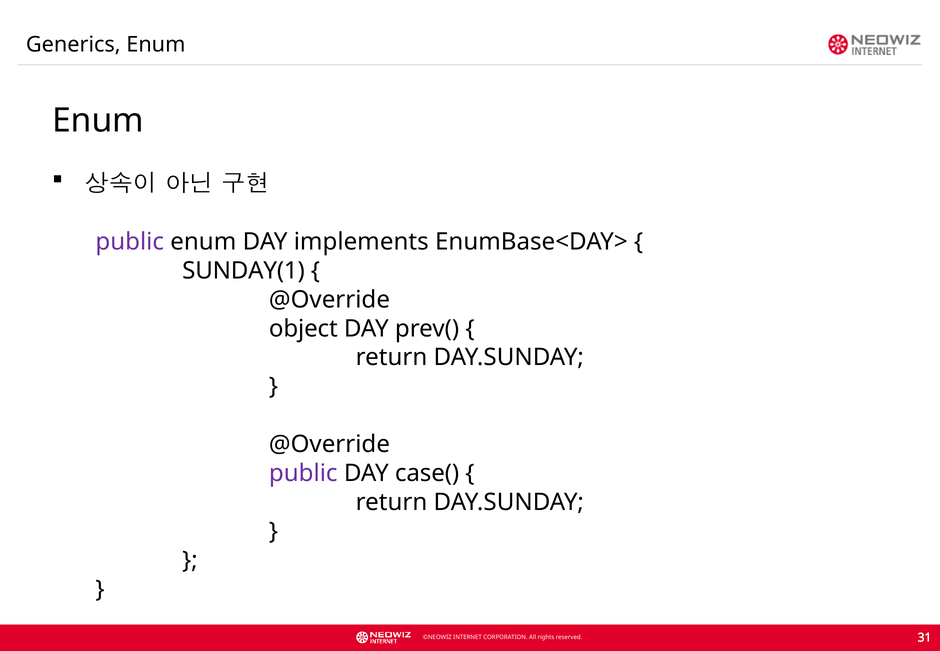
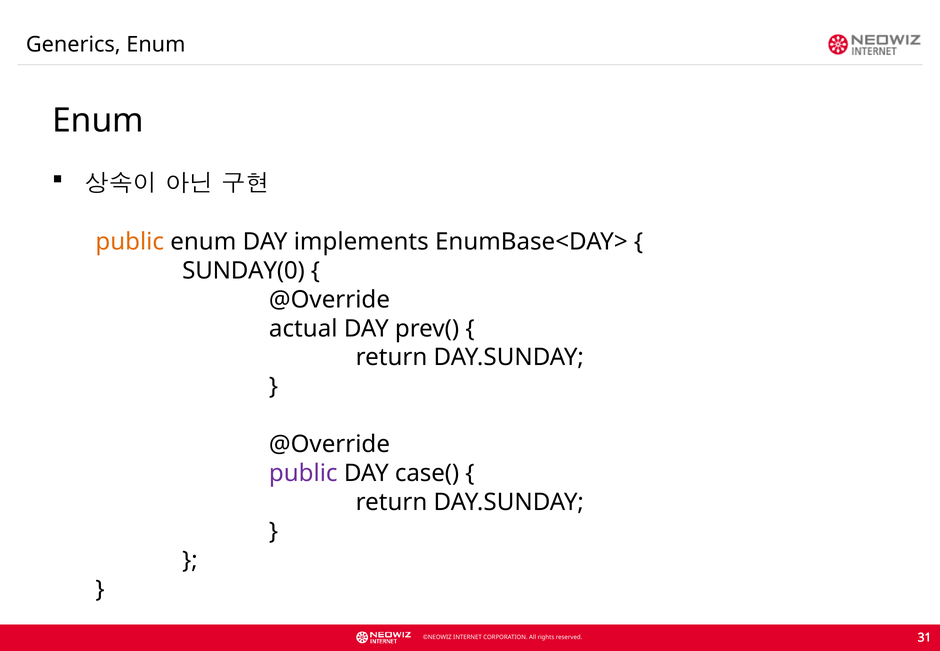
public colour: purple -> orange (130, 242)
SUNDAY(1: SUNDAY(1 -> SUNDAY(0 (243, 271)
object: object -> actual (303, 328)
